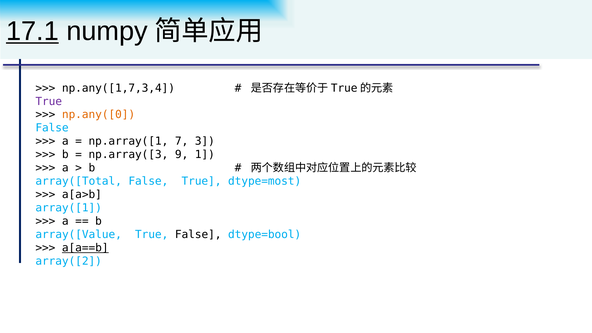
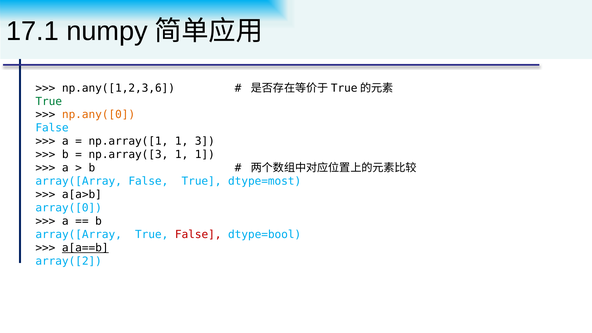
17.1 underline: present -> none (32, 31)
np.any([1,7,3,4: np.any([1,7,3,4 -> np.any([1,2,3,6 (118, 88)
True colour: purple -> green (49, 101)
np.array([1 7: 7 -> 1 (182, 141)
np.array([3 9: 9 -> 1 (182, 155)
array([Total: array([Total -> array([Array (79, 181)
array([1: array([1 -> array([0 (69, 208)
array([Value: array([Value -> array([Array (79, 234)
False colour: black -> red (198, 234)
